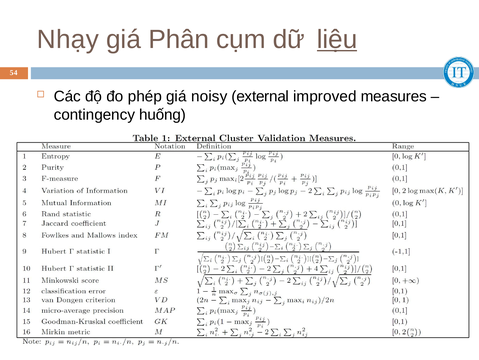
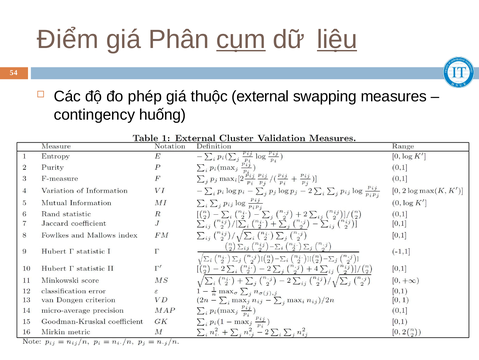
Nhạy: Nhạy -> Điểm (68, 39)
cụm underline: none -> present (241, 39)
noisy: noisy -> thuộc (209, 96)
improved: improved -> swapping (325, 96)
